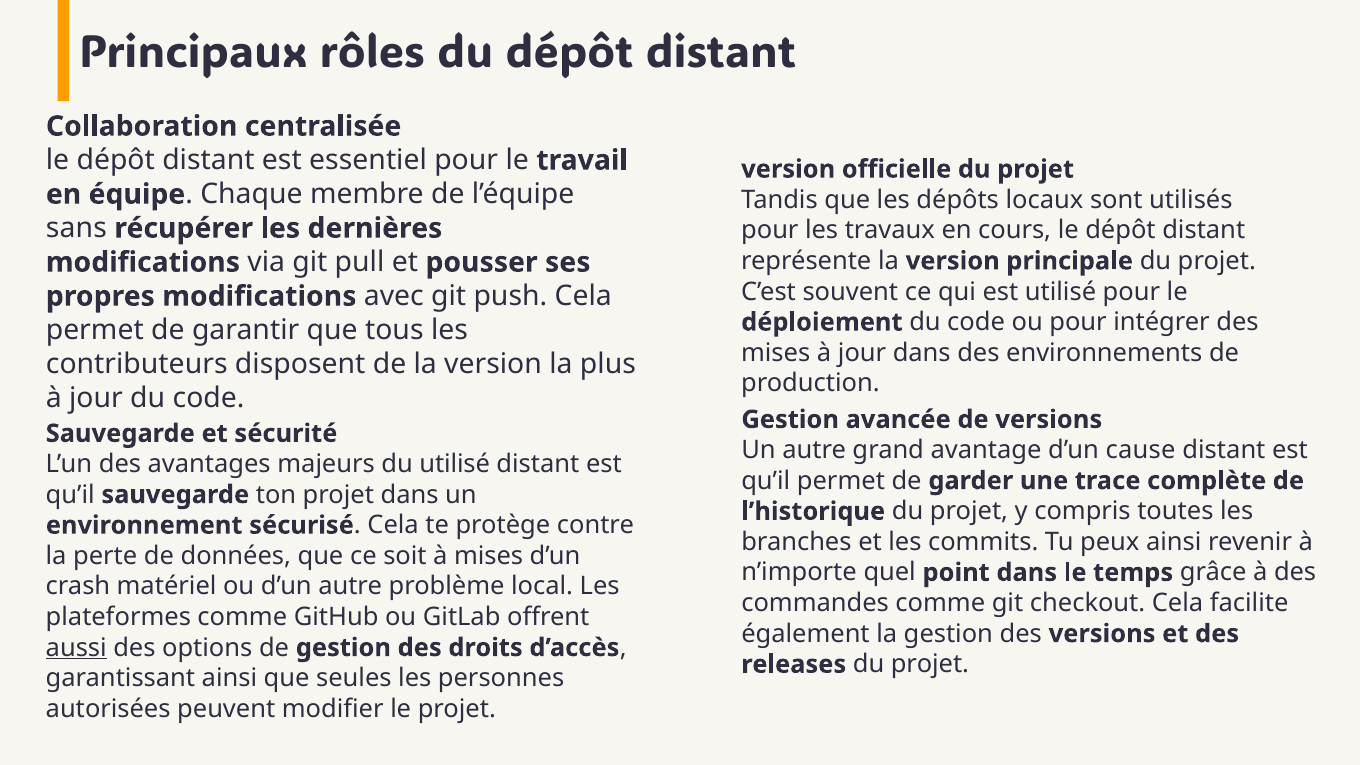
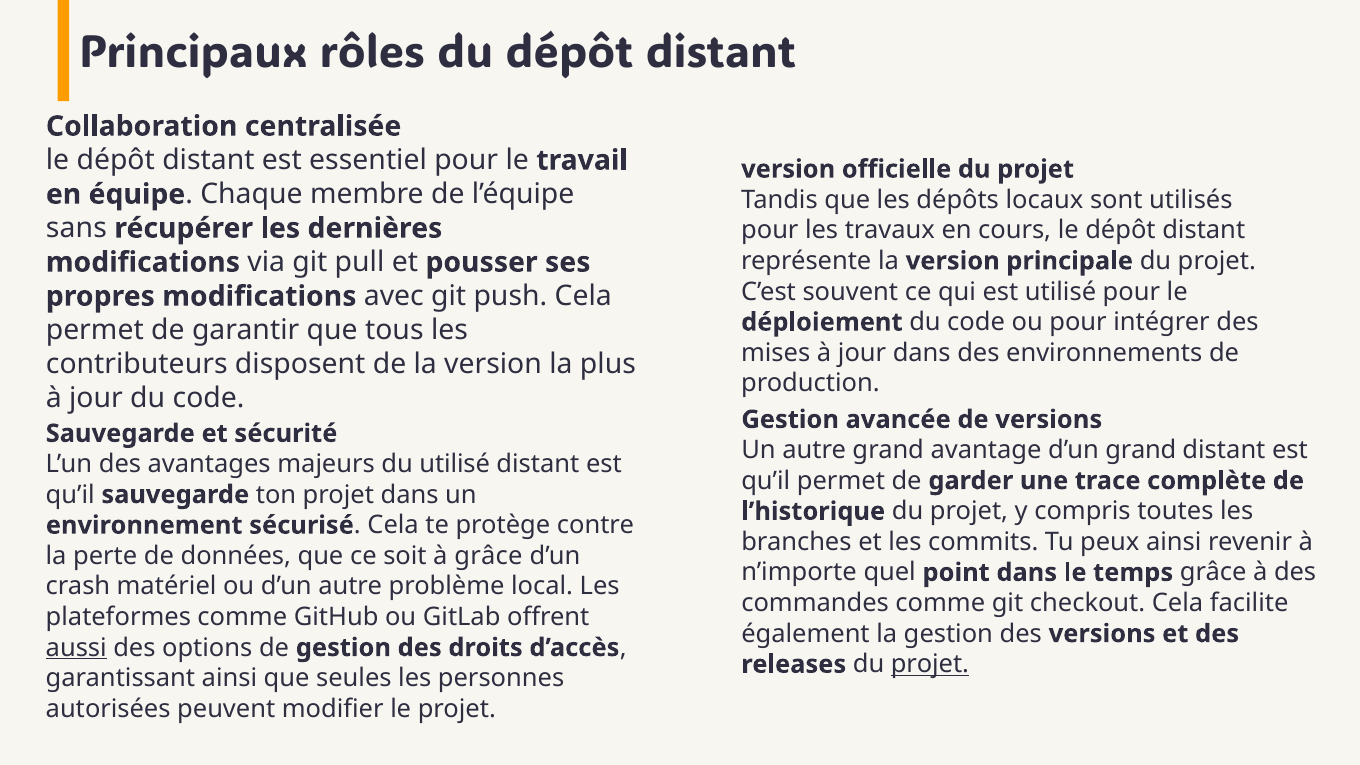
d’un cause: cause -> grand (1141, 450)
à mises: mises -> grâce (488, 556)
projet underline: none -> present (930, 664)
